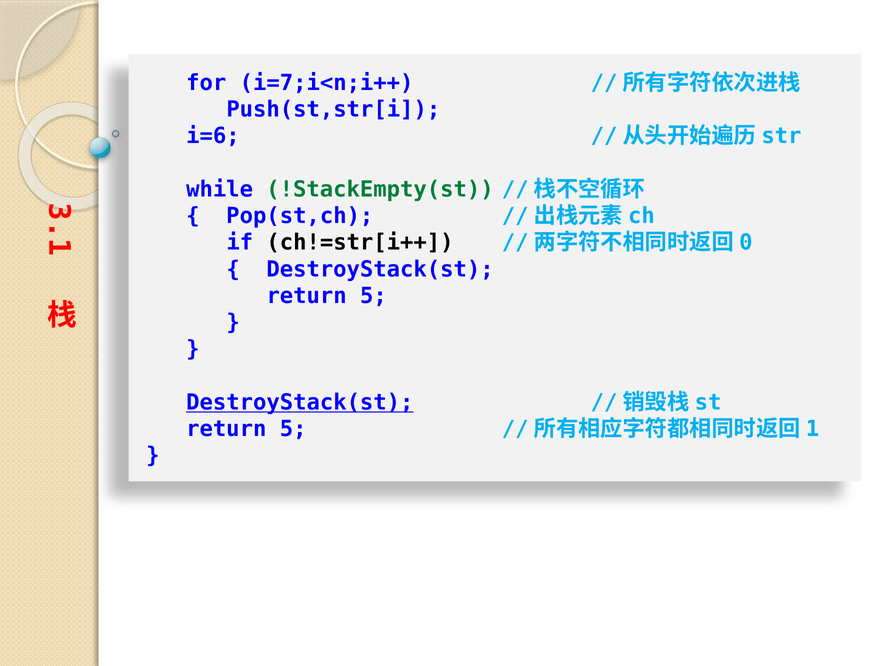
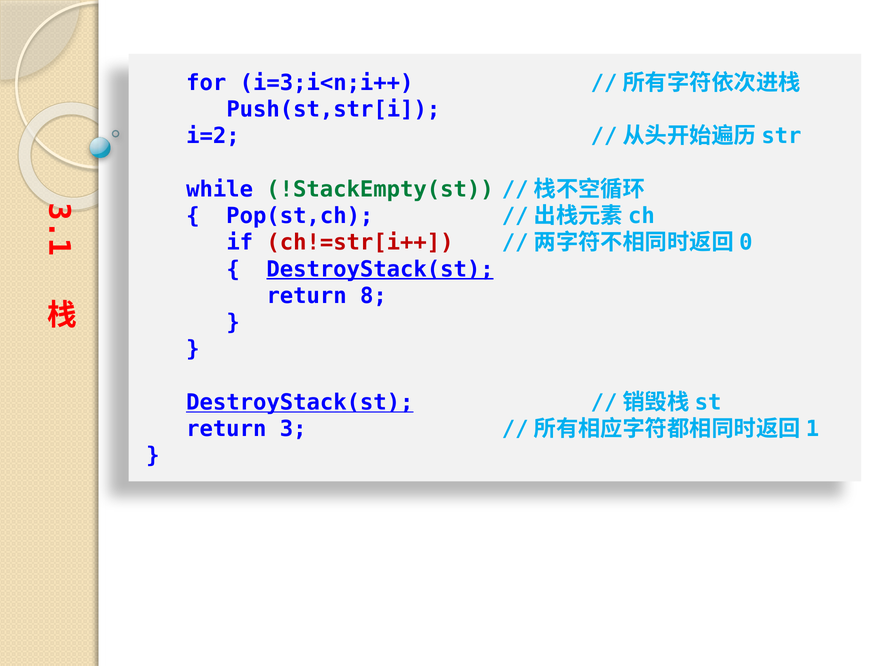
i=7;i<n;i++: i=7;i<n;i++ -> i=3;i<n;i++ (327, 83)
i=6: i=6 -> i=2 (213, 136)
ch!=str[i++ colour: black -> red (360, 243)
DestroyStack(st underline: none -> present (380, 269)
5: 5 -> 8 (373, 296)
5: 5 -> 3 (293, 430)
